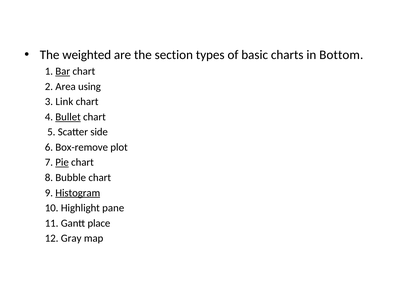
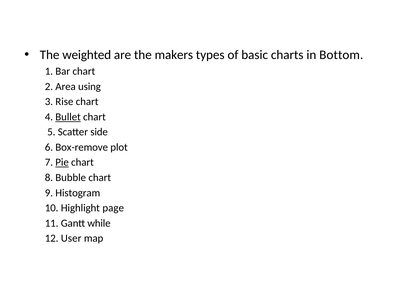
section: section -> makers (174, 55)
Bar underline: present -> none (63, 71)
Link: Link -> Rise (64, 102)
Histogram underline: present -> none (78, 193)
pane: pane -> page (113, 208)
place: place -> while (99, 223)
Gray: Gray -> User (71, 238)
